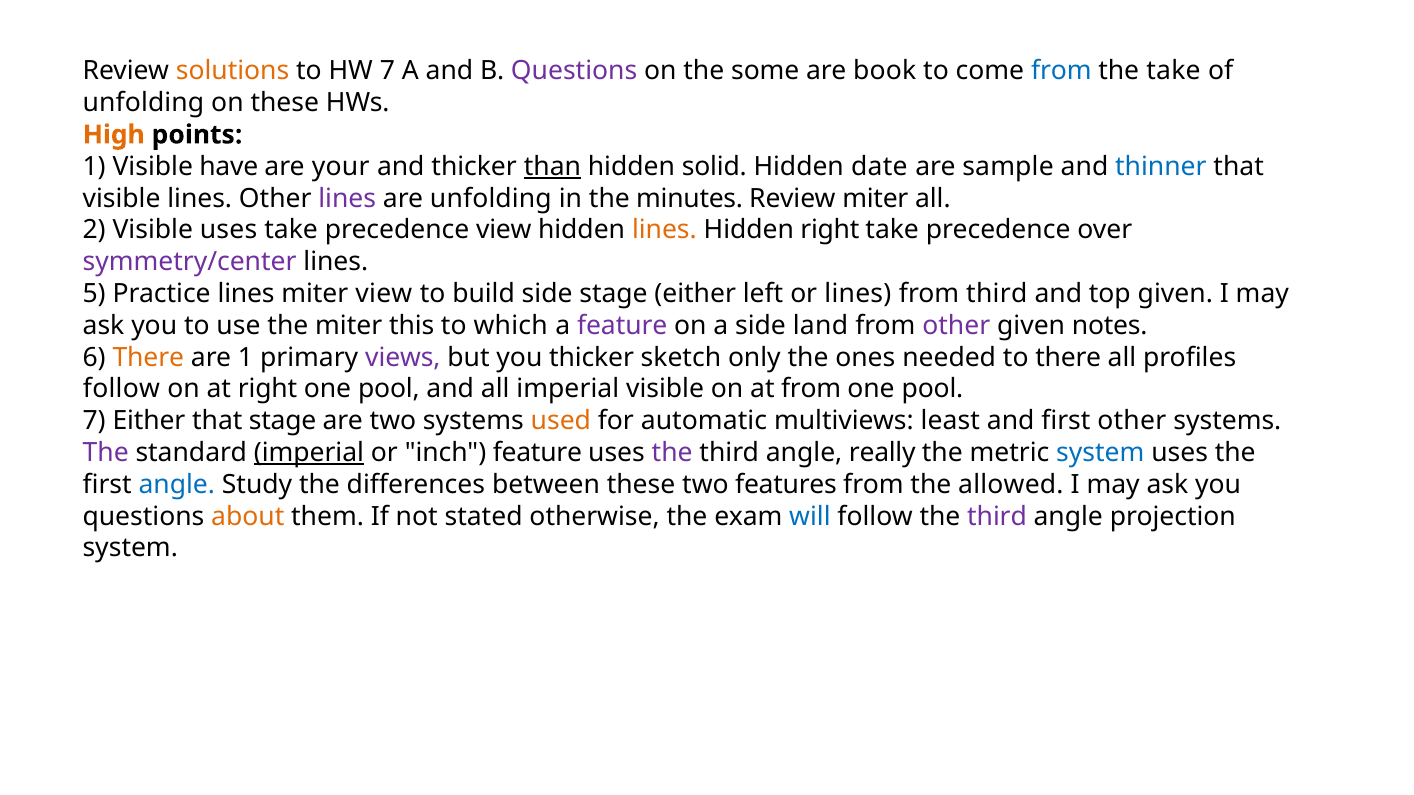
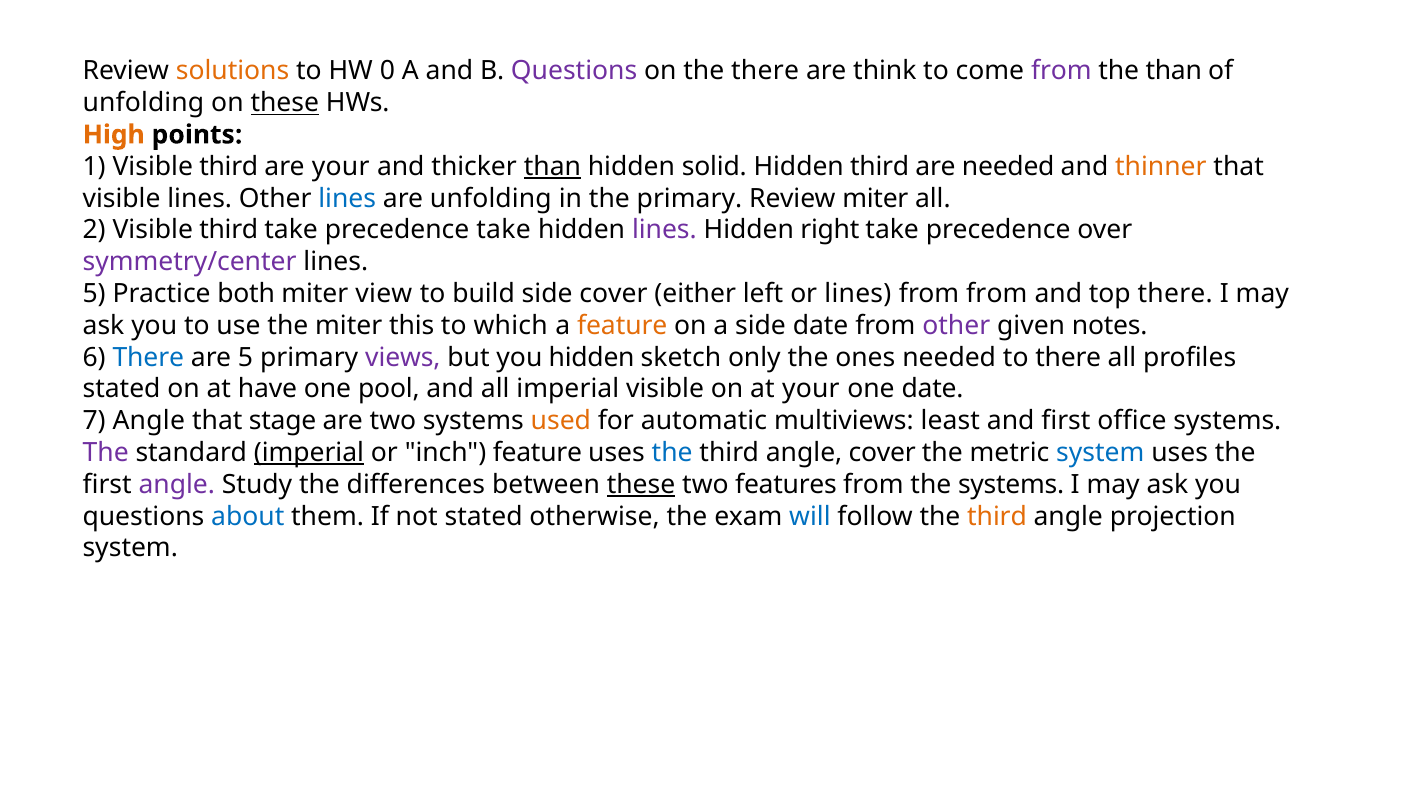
HW 7: 7 -> 0 (387, 71)
the some: some -> there (765, 71)
book: book -> think (885, 71)
from colour: blue -> purple (1061, 71)
the take: take -> than (1174, 71)
these underline: none -> present (285, 103)
1 Visible have: have -> third (229, 167)
Hidden date: date -> third (880, 167)
are sample: sample -> needed (1008, 167)
thinner colour: blue -> orange (1161, 167)
lines colour: purple -> blue (347, 198)
the minutes: minutes -> primary (689, 198)
2 Visible uses: uses -> third (229, 230)
precedence view: view -> take (504, 230)
lines colour: orange -> purple (664, 230)
Practice lines: lines -> both (246, 294)
side stage: stage -> cover (613, 294)
from third: third -> from (997, 294)
top given: given -> there (1175, 294)
feature colour: purple -> orange (622, 326)
side land: land -> date (821, 326)
There colour: orange -> blue (148, 357)
are 1: 1 -> 5 (246, 357)
you thicker: thicker -> hidden (592, 357)
follow: follow -> stated (122, 389)
at right: right -> have (268, 389)
at from: from -> your (811, 389)
pool: pool -> date (932, 389)
7 Either: Either -> Angle (149, 421)
first other: other -> office (1132, 421)
the colour: purple -> blue (672, 453)
angle really: really -> cover (882, 453)
angle colour: blue -> purple (177, 485)
these underline: none -> present (641, 485)
the allowed: allowed -> systems (1011, 485)
about colour: orange -> blue (248, 517)
third colour: purple -> orange (997, 517)
